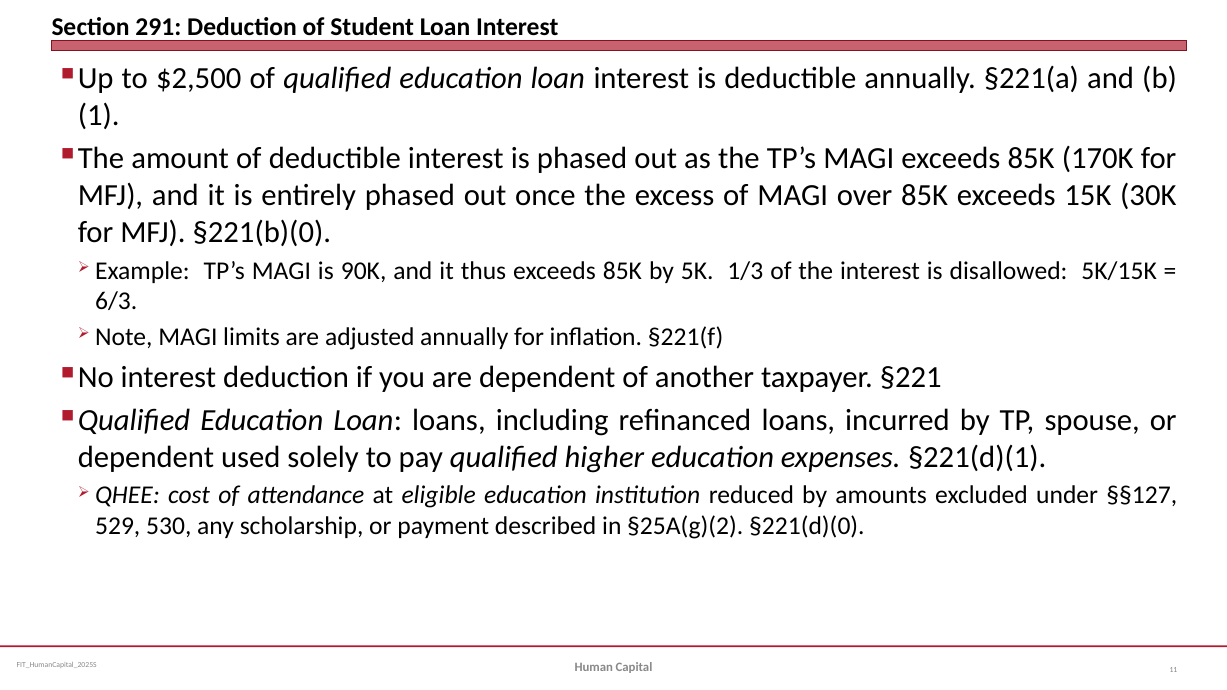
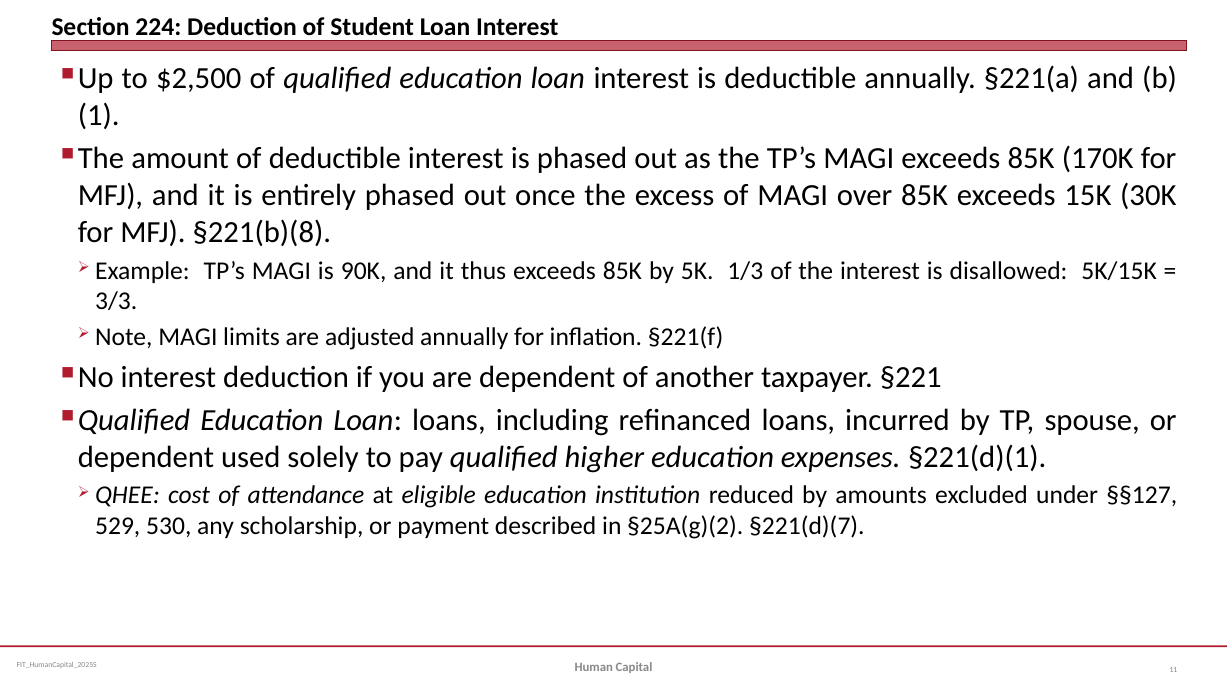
291: 291 -> 224 (158, 27)
§221(b)(0: §221(b)(0 -> §221(b)(8 (262, 232)
6/3: 6/3 -> 3/3 (116, 301)
§221(d)(0: §221(d)(0 -> §221(d)(7 (807, 526)
